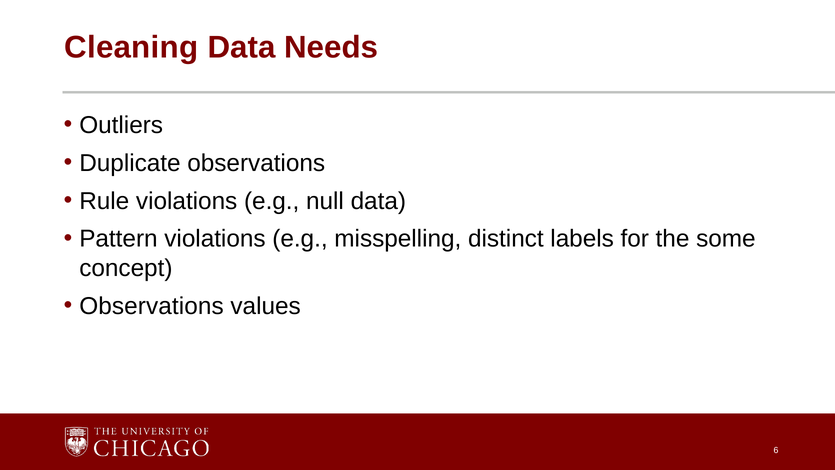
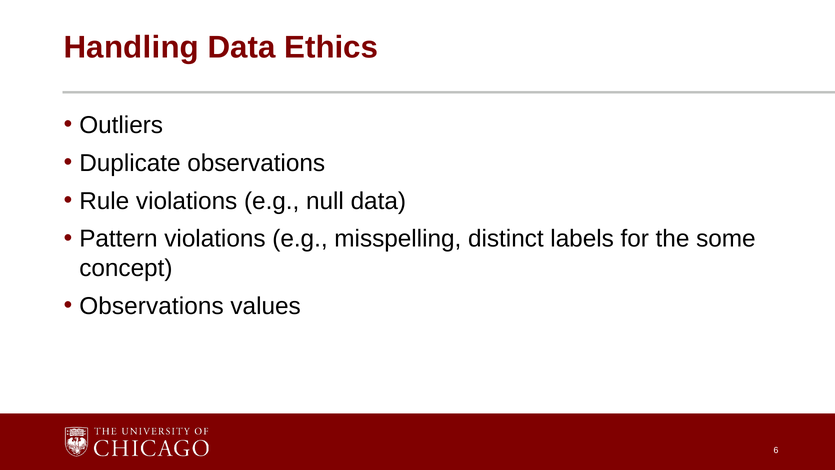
Cleaning: Cleaning -> Handling (131, 48)
Needs: Needs -> Ethics (331, 48)
